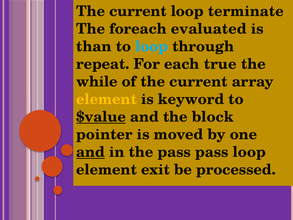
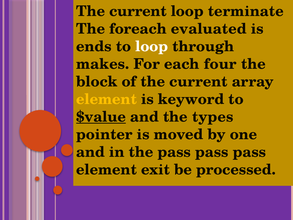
than: than -> ends (94, 46)
loop colour: light blue -> white (152, 46)
repeat: repeat -> makes (103, 64)
true: true -> four (220, 64)
while: while -> block (97, 82)
block: block -> types (213, 117)
and underline: present -> none (90, 152)
loop: loop -> pass (249, 152)
